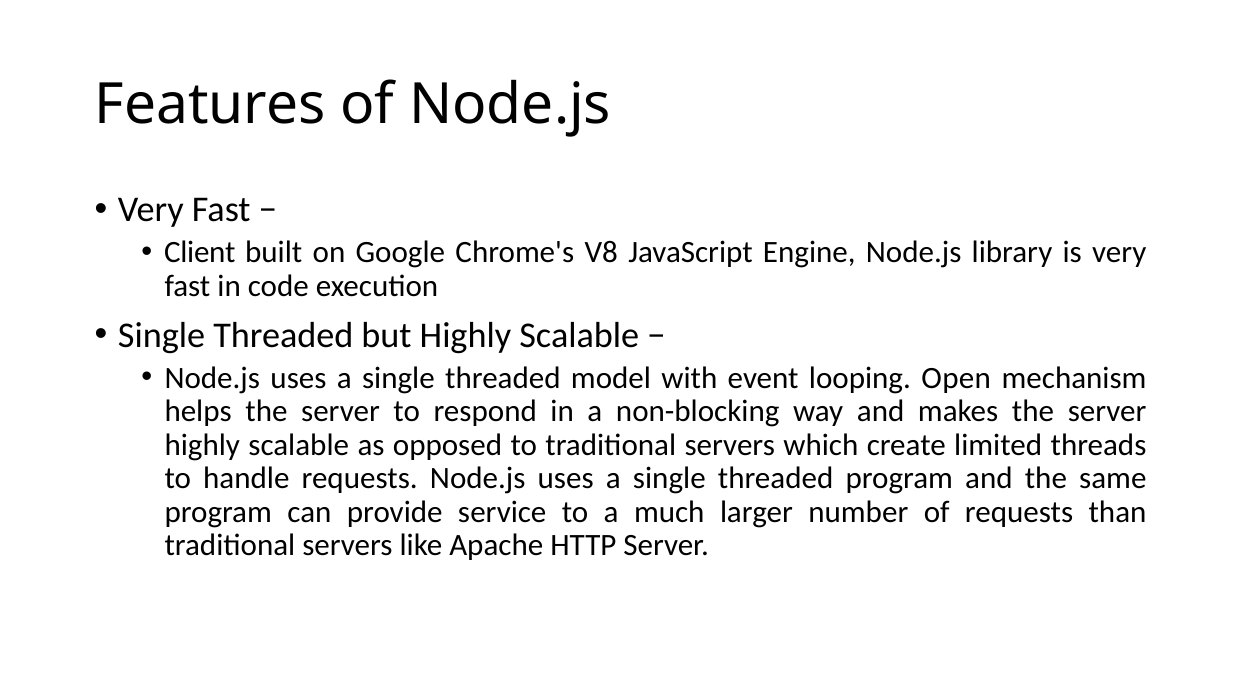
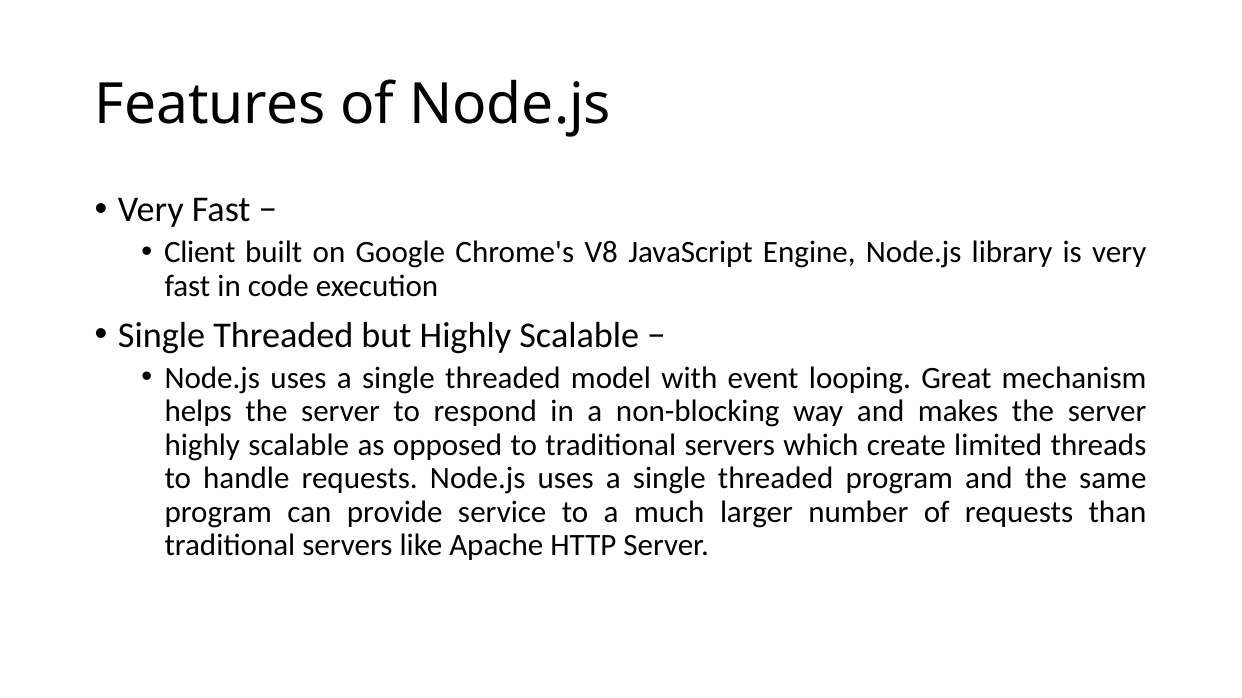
Open: Open -> Great (956, 378)
